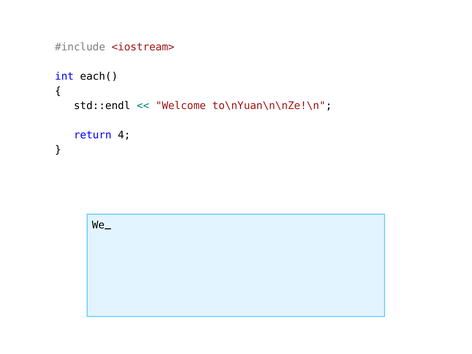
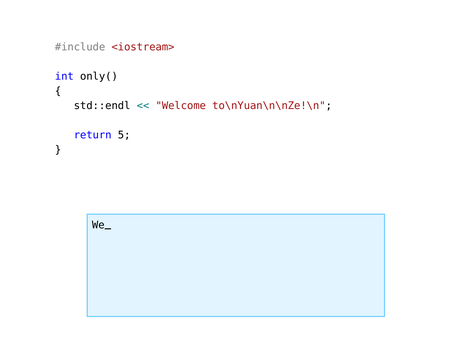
each(: each( -> only( (99, 76)
4: 4 -> 5 (124, 135)
